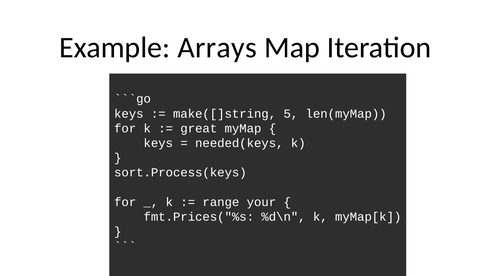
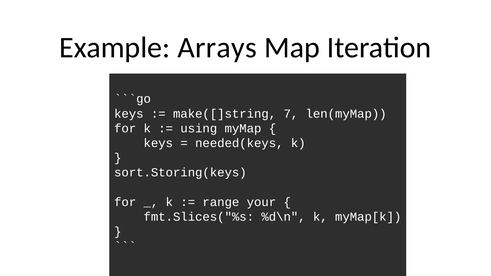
5: 5 -> 7 (291, 114)
great: great -> using (199, 128)
sort.Process(keys: sort.Process(keys -> sort.Storing(keys (180, 173)
fmt.Prices("%s: fmt.Prices("%s -> fmt.Slices("%s (199, 217)
